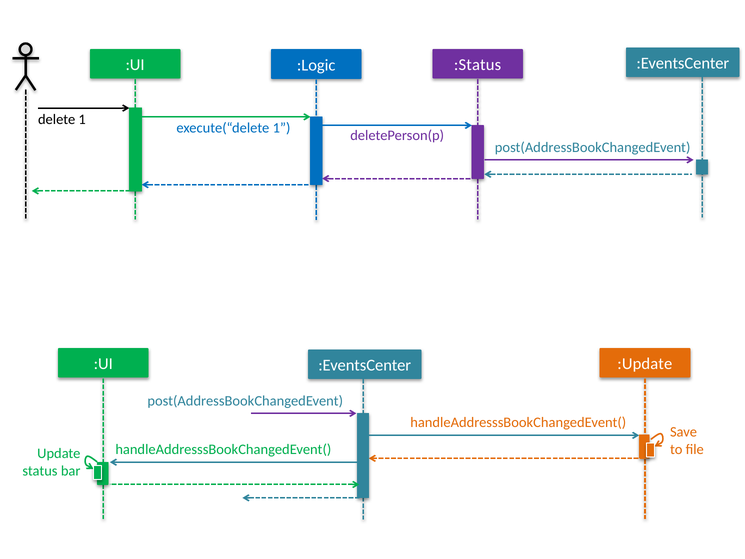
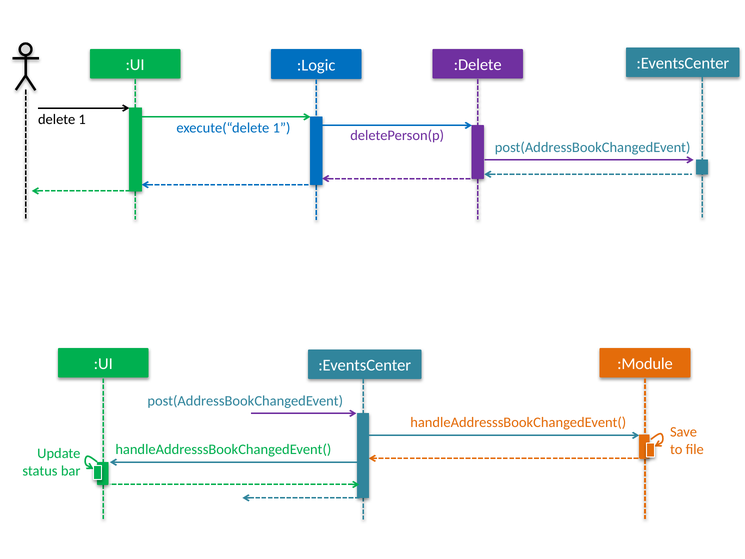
:Status: :Status -> :Delete (478, 65)
:Update: :Update -> :Module (645, 364)
